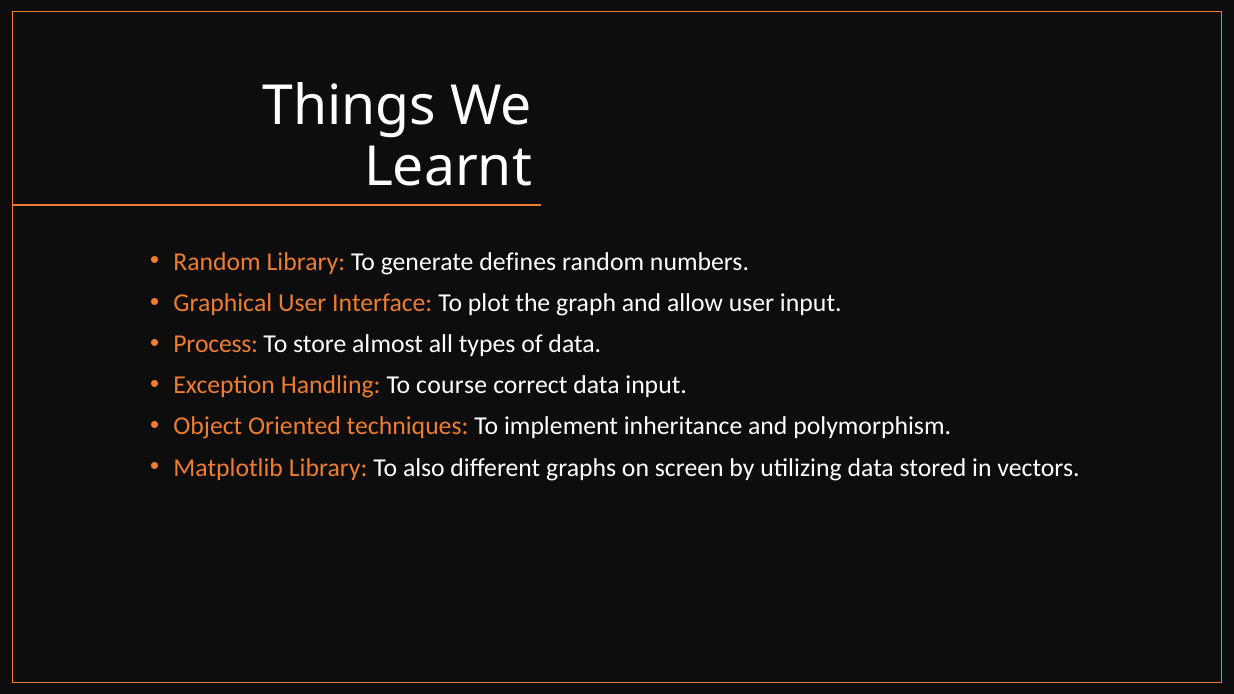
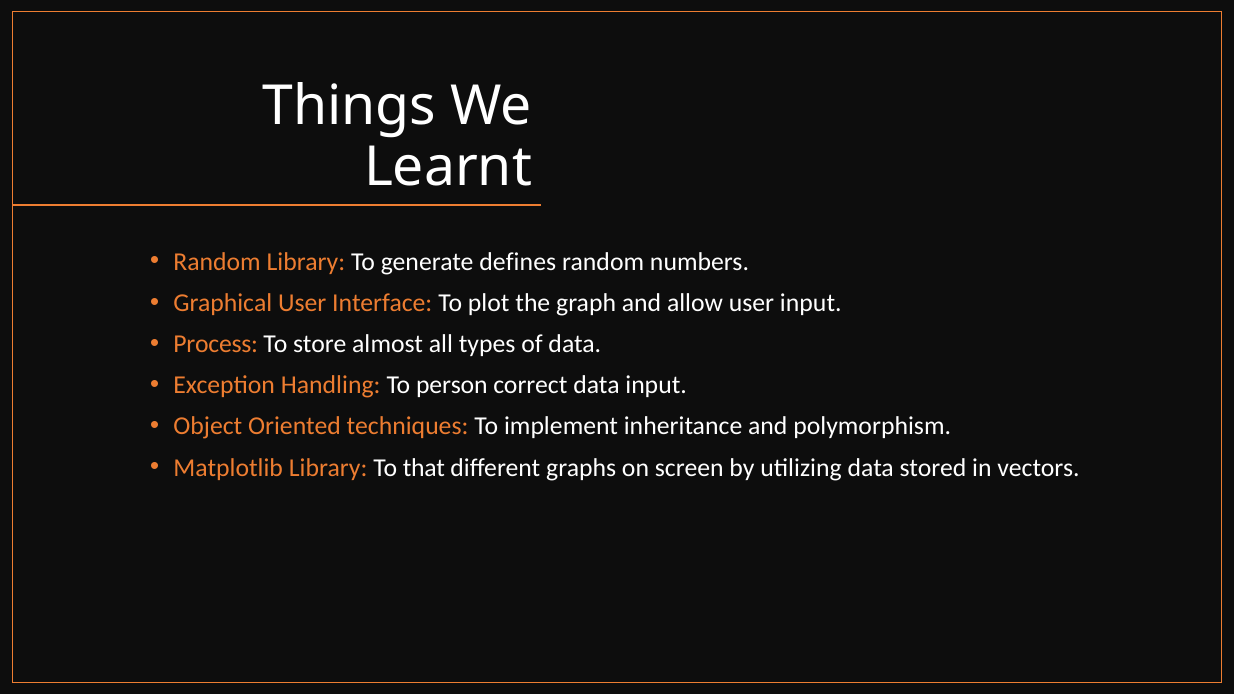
course: course -> person (452, 385)
also: also -> that (424, 468)
